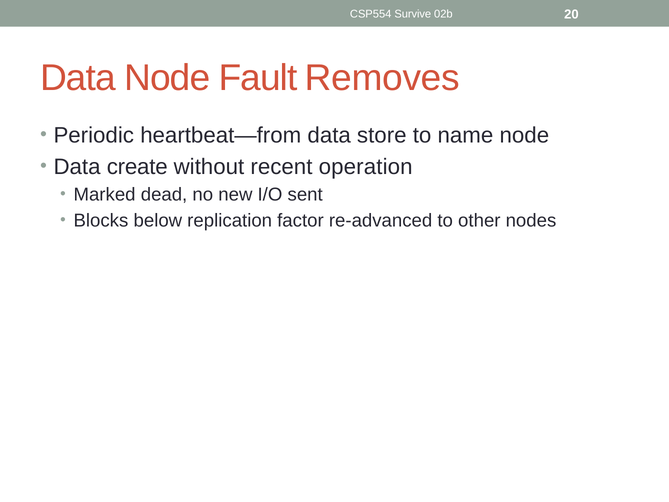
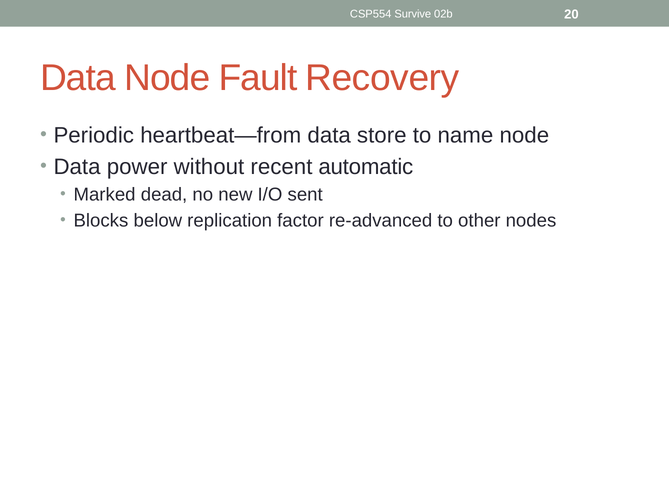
Removes: Removes -> Recovery (382, 78)
create: create -> power (137, 167)
operation: operation -> automatic (366, 167)
